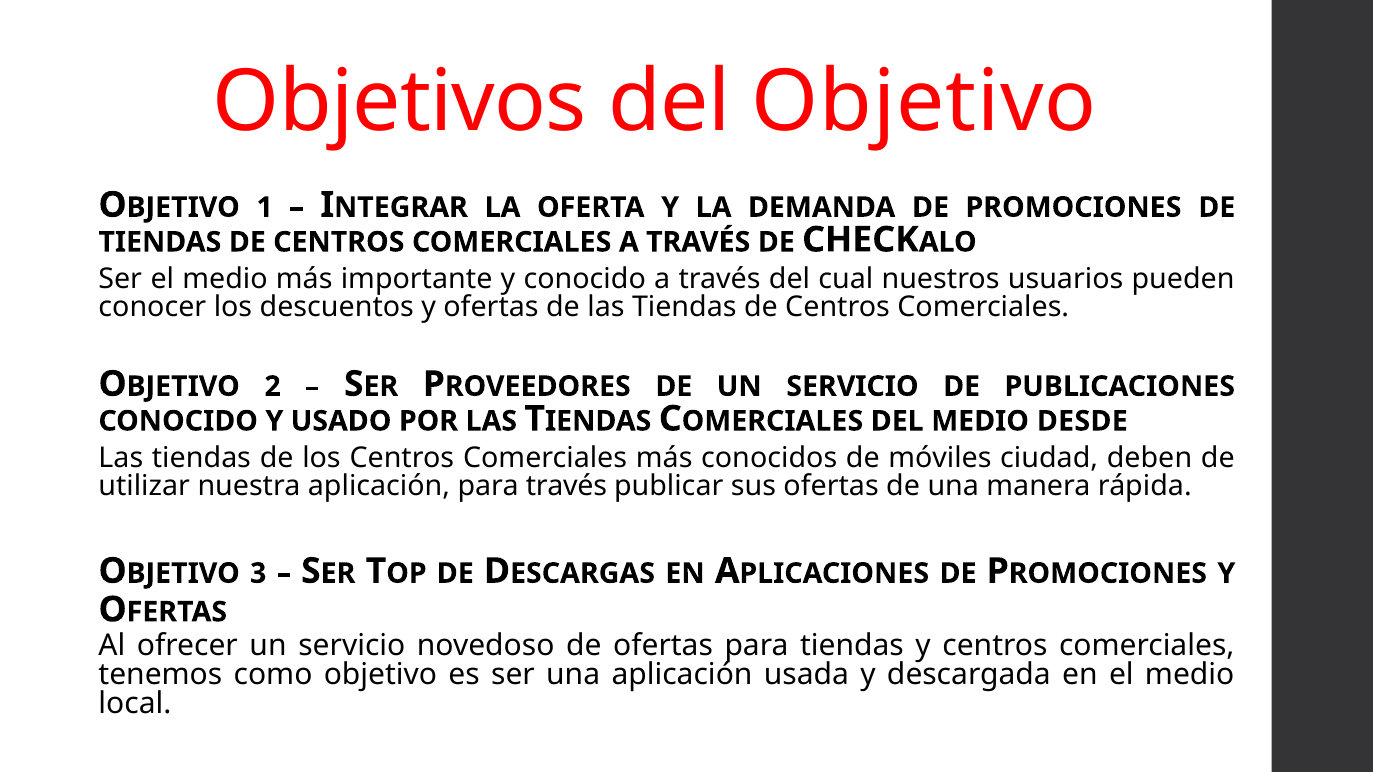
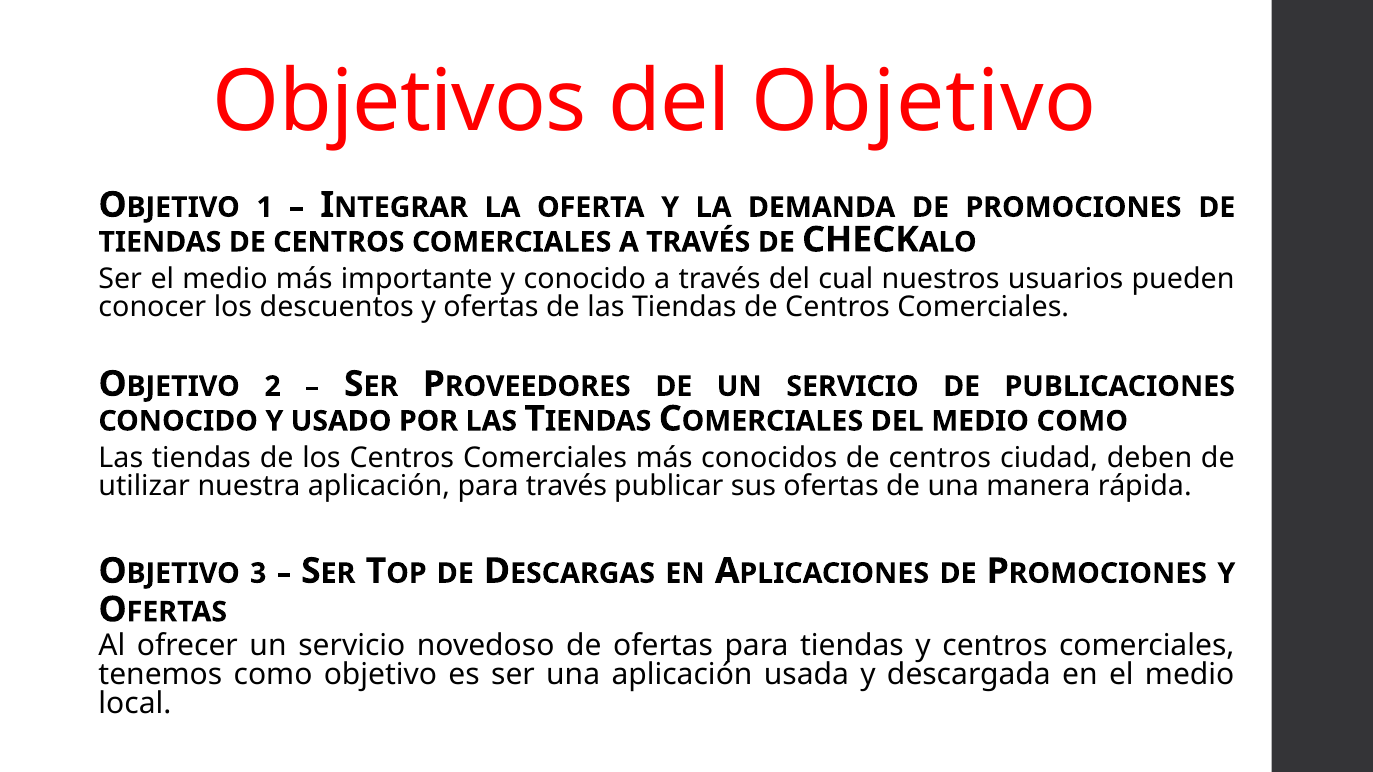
MEDIO DESDE: DESDE -> COMO (1082, 421)
conocidos de móviles: móviles -> centros (940, 458)
